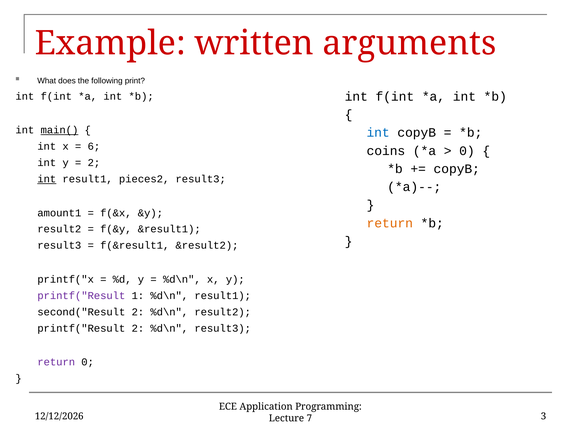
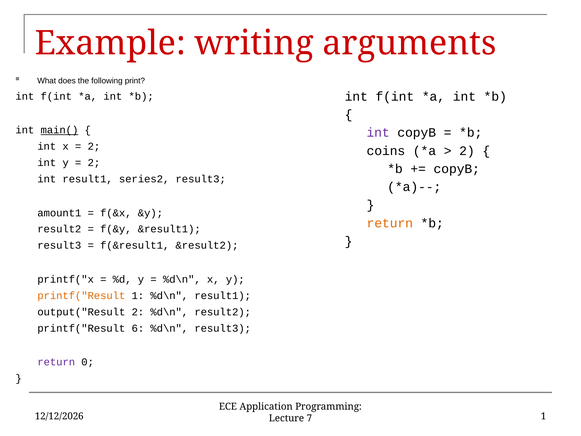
written: written -> writing (254, 43)
int colour: blue -> purple (378, 133)
6: 6 -> 2 (94, 146)
0: 0 -> 2 (467, 151)
int underline: present -> none (47, 179)
pieces2: pieces2 -> series2 (144, 179)
printf("Result colour: purple -> orange (81, 295)
second("Result: second("Result -> output("Result (81, 312)
printf("Result 2: 2 -> 6 (138, 328)
7 3: 3 -> 1 (544, 416)
